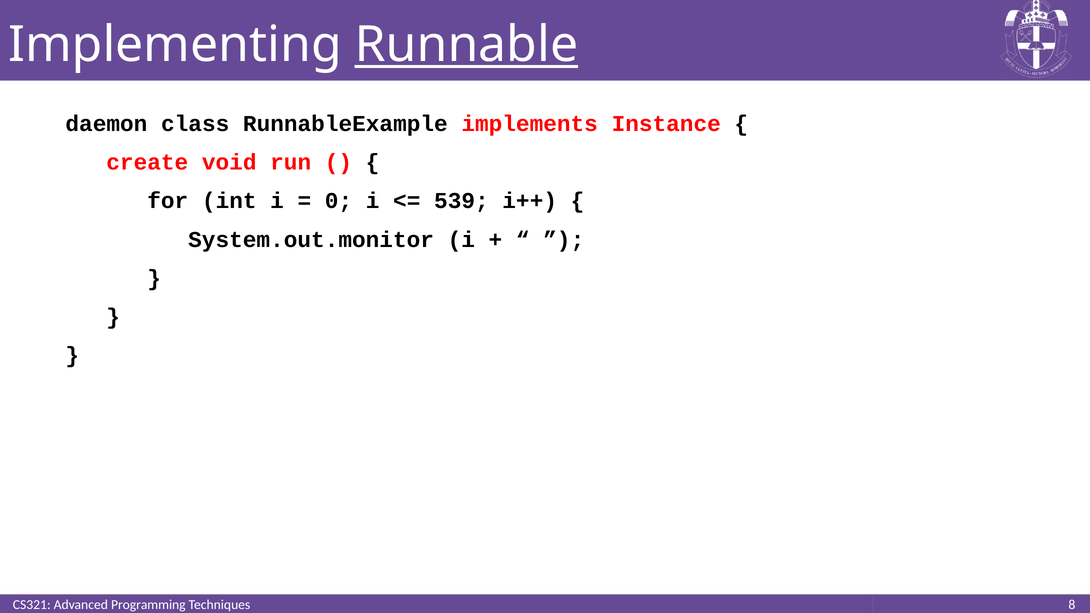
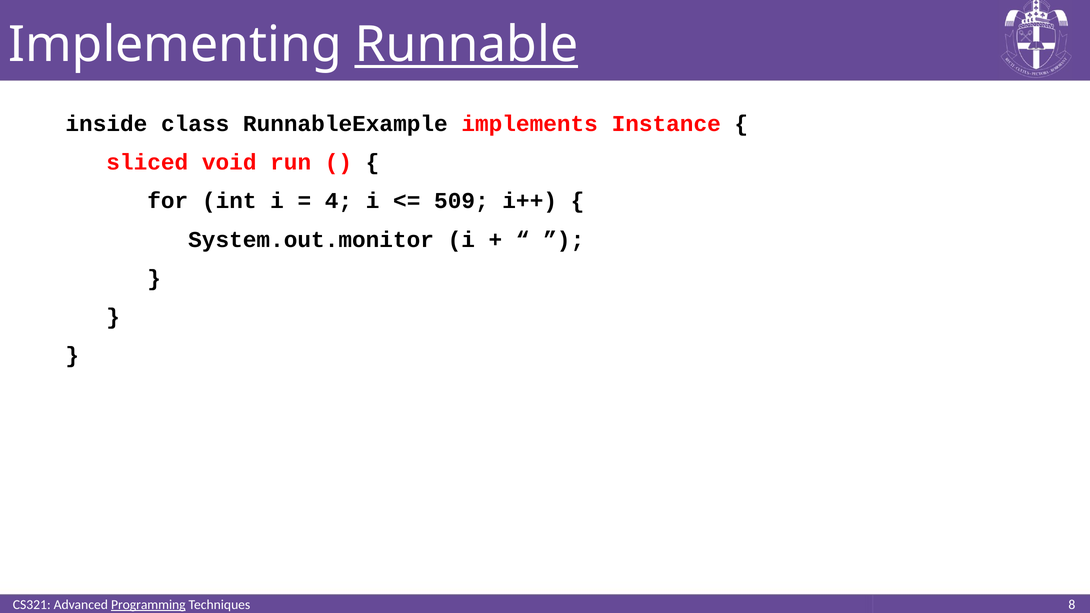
daemon: daemon -> inside (106, 124)
create: create -> sliced (147, 162)
0: 0 -> 4 (339, 201)
539: 539 -> 509 (461, 201)
Programming underline: none -> present (148, 605)
